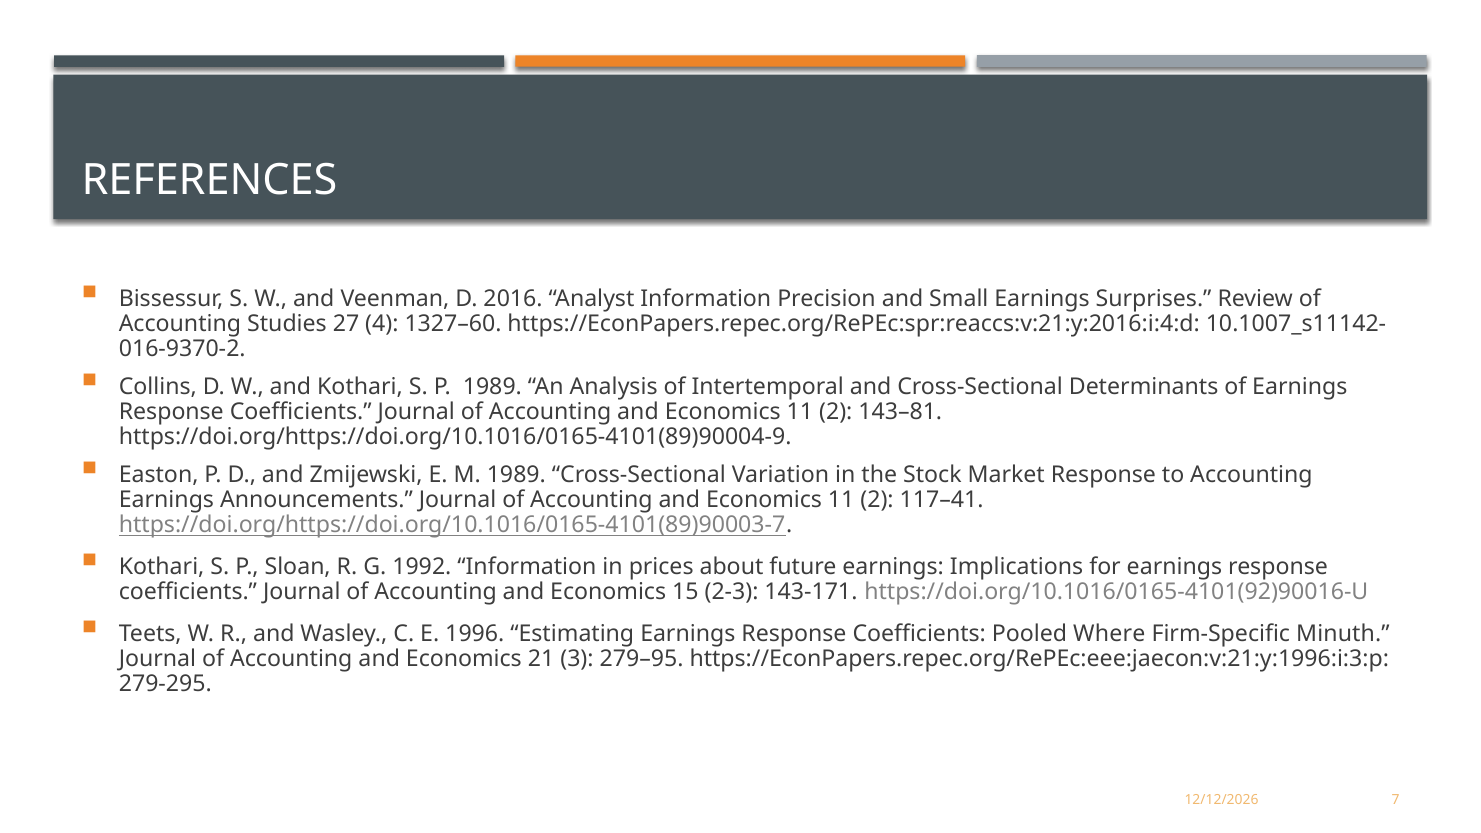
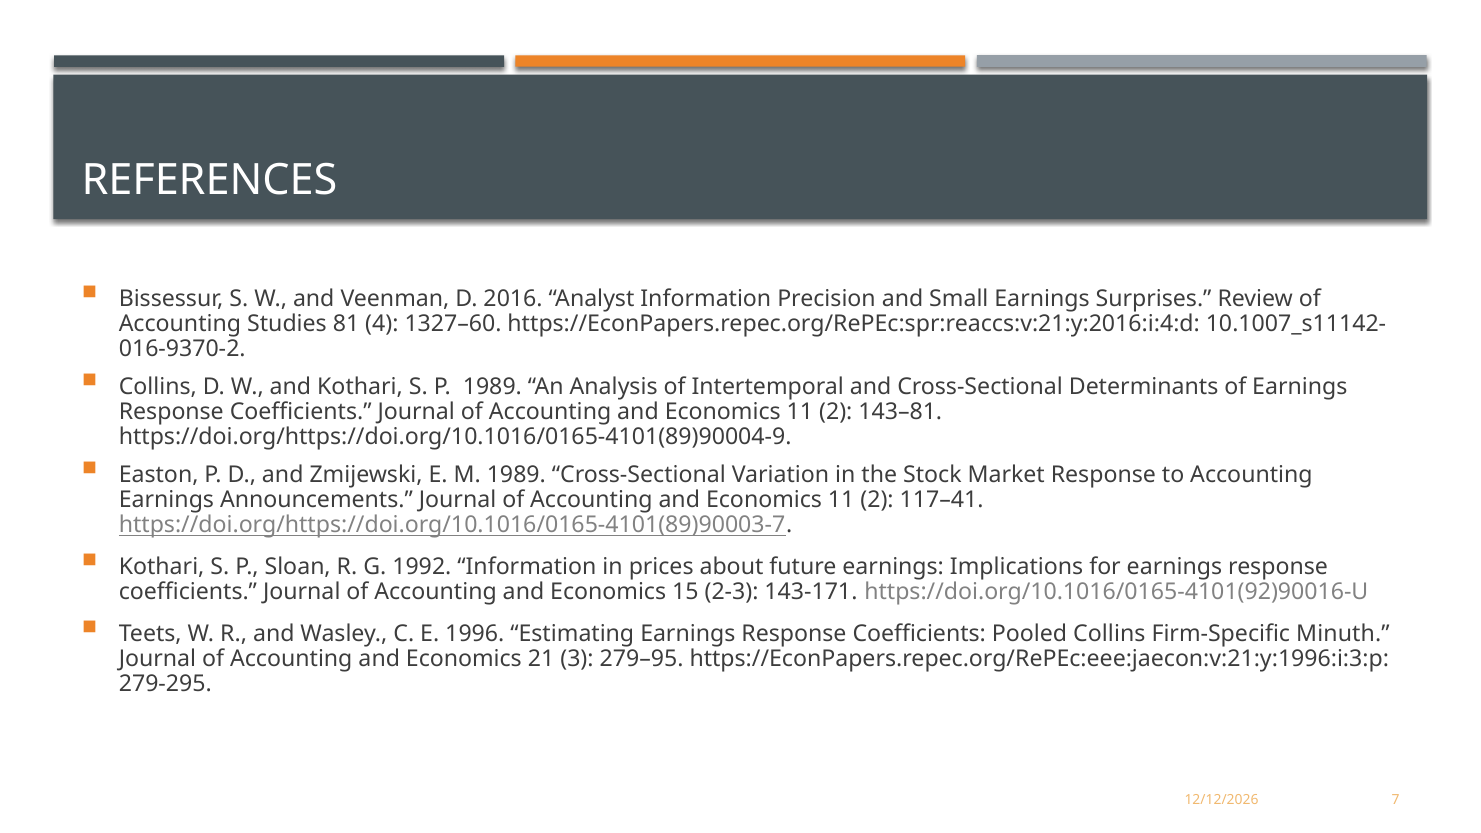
27: 27 -> 81 (346, 324)
Pooled Where: Where -> Collins (1109, 634)
